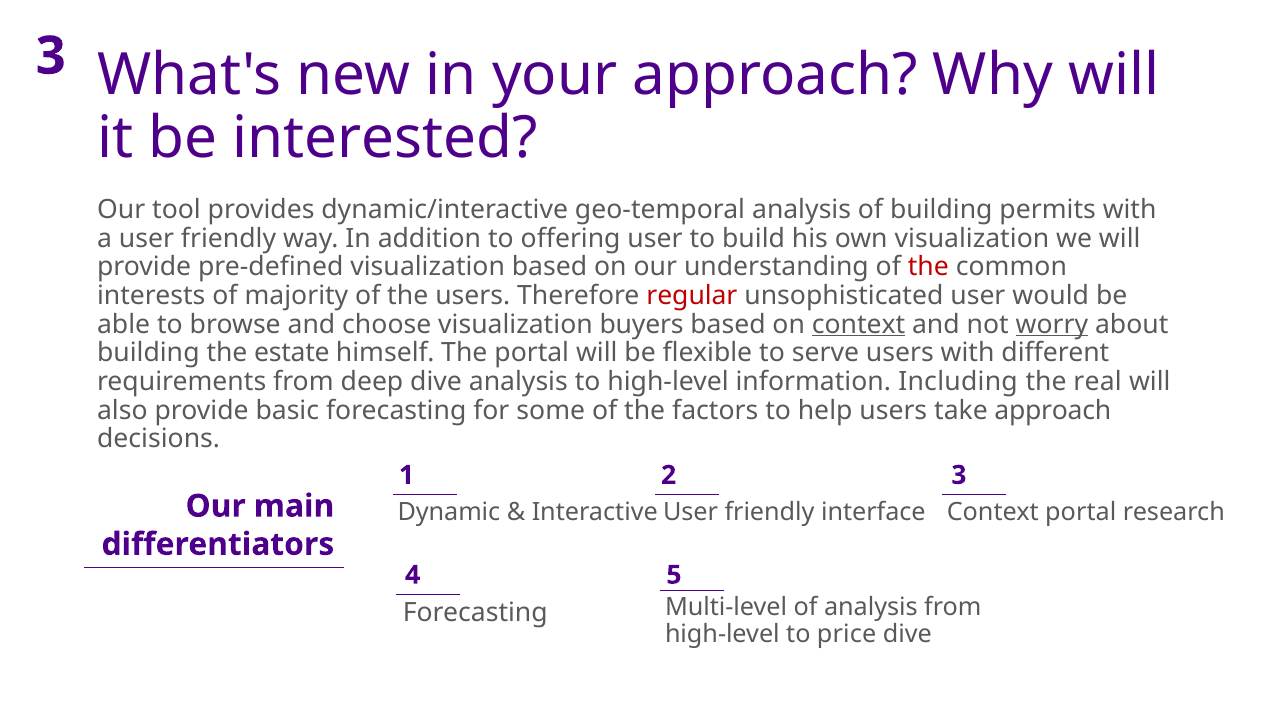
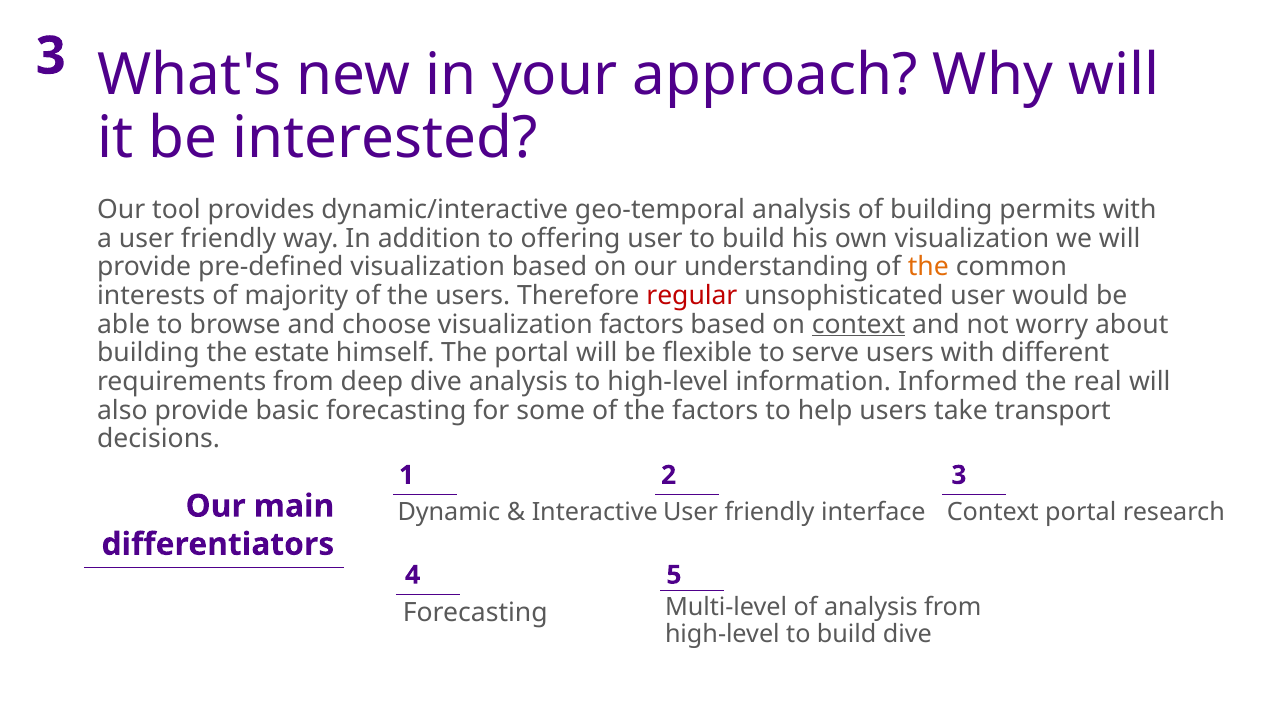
the colour: red -> orange (928, 267)
visualization buyers: buyers -> factors (642, 325)
worry underline: present -> none (1052, 325)
Including: Including -> Informed (958, 382)
take approach: approach -> transport (1053, 411)
high-level to price: price -> build (847, 635)
